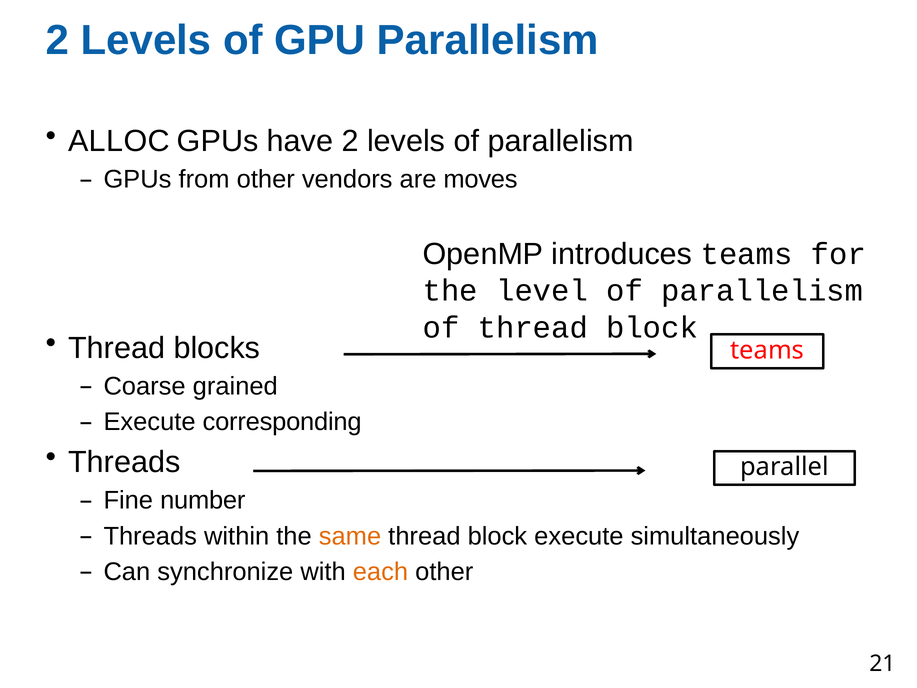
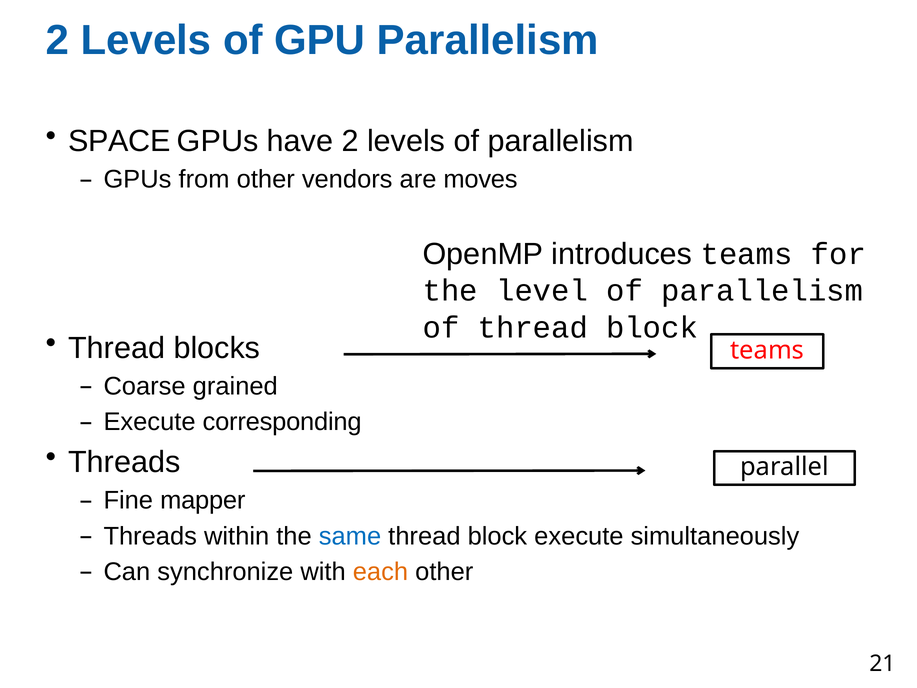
ALLOC: ALLOC -> SPACE (119, 141)
number: number -> mapper (203, 500)
same colour: orange -> blue (350, 536)
